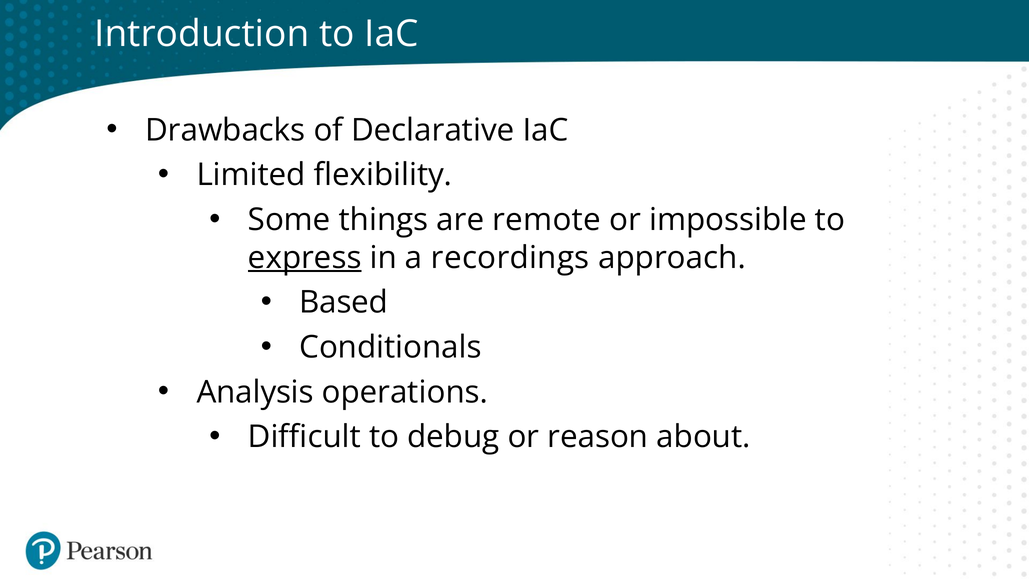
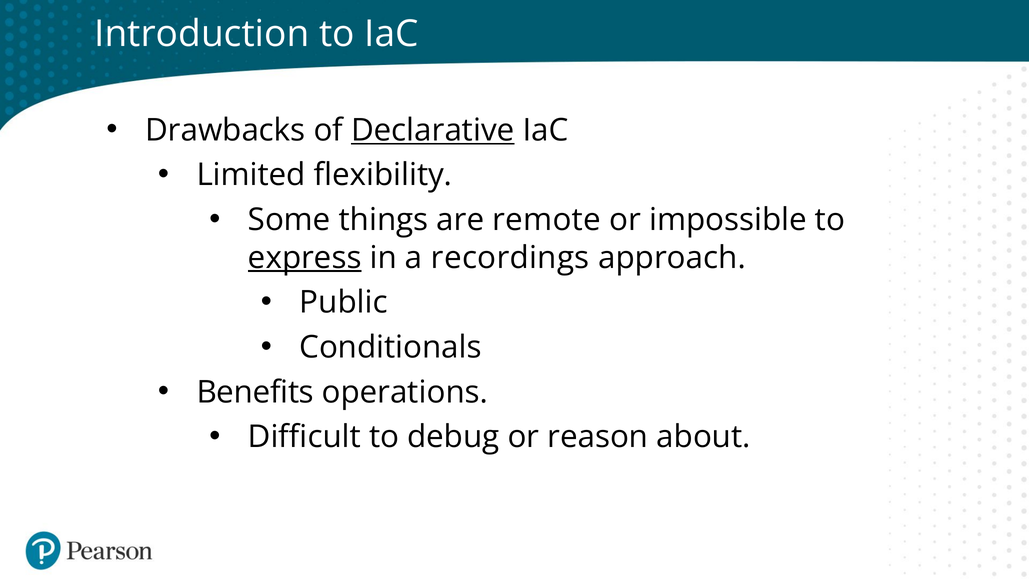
Declarative underline: none -> present (433, 130)
Based: Based -> Public (344, 302)
Analysis: Analysis -> Benefits (255, 392)
